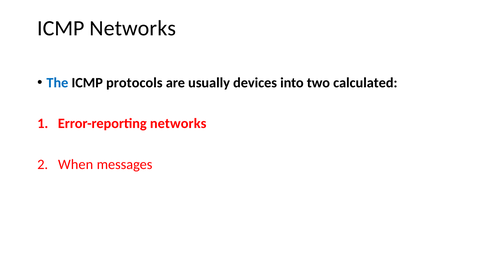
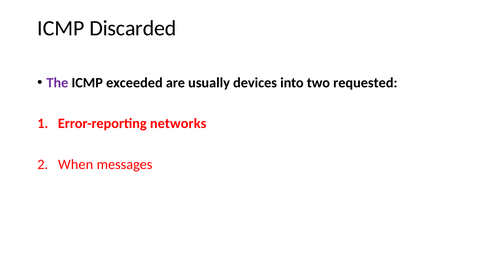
ICMP Networks: Networks -> Discarded (133, 28)
The colour: blue -> purple (57, 83)
protocols: protocols -> exceeded (134, 83)
calculated: calculated -> requested (365, 83)
